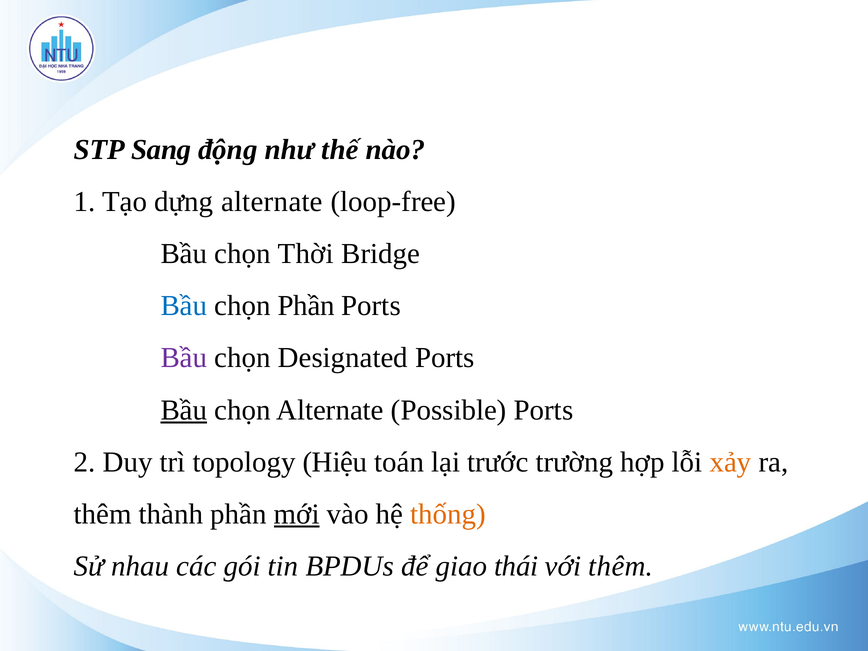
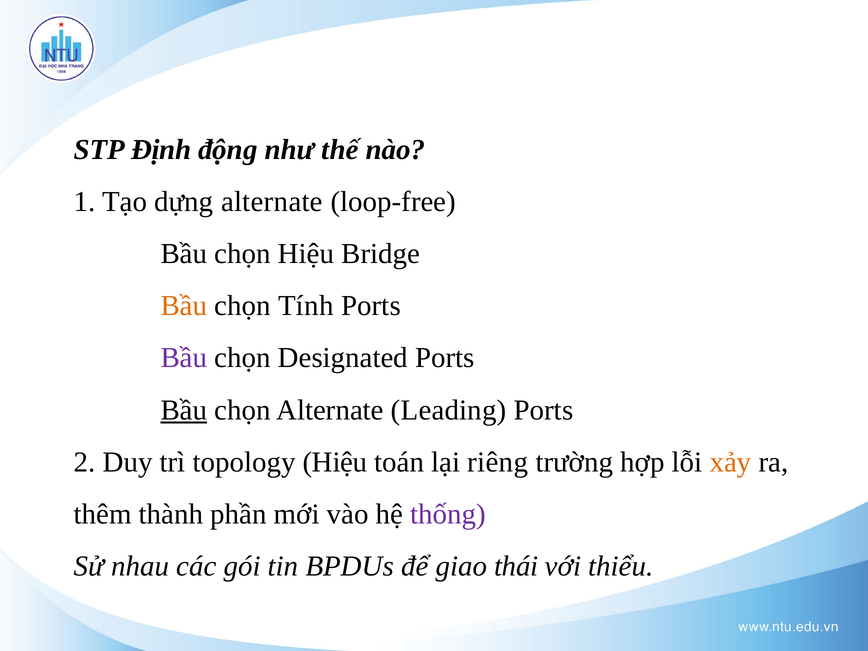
Sang: Sang -> Định (161, 150)
chọn Thời: Thời -> Hiệu (306, 254)
Bầu colour: blue -> orange (184, 306)
chọn Phần: Phần -> Tính (306, 306)
Possible: Possible -> Leading (449, 410)
trước: trước -> riêng (498, 462)
mới underline: present -> none (297, 514)
thống colour: orange -> purple (448, 514)
với thêm: thêm -> thiểu (621, 566)
